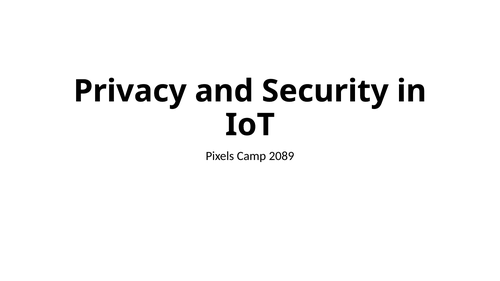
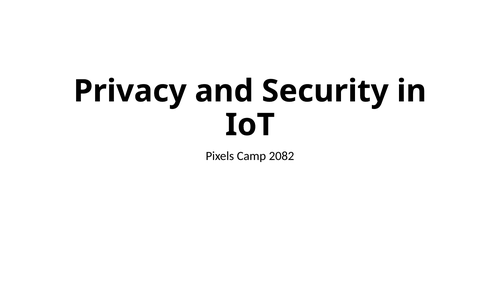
2089: 2089 -> 2082 (282, 156)
